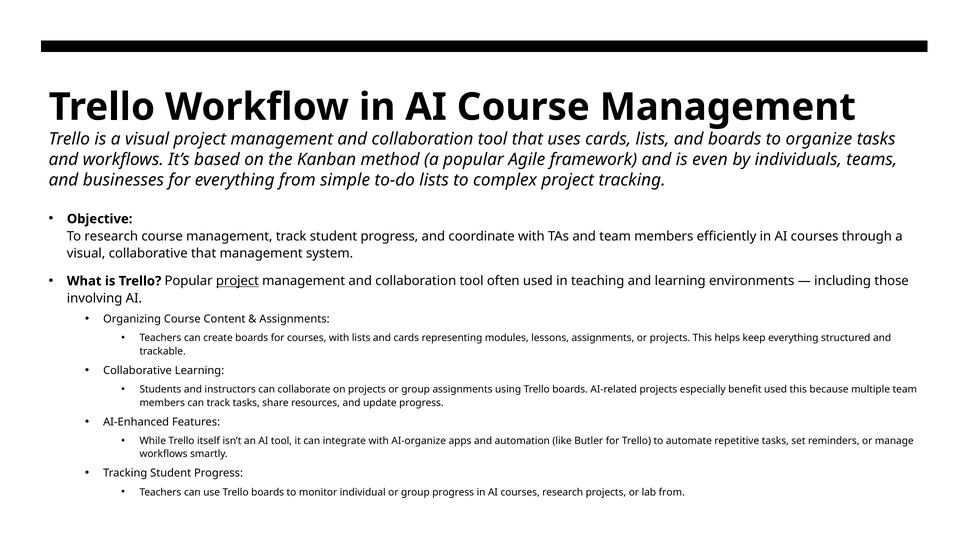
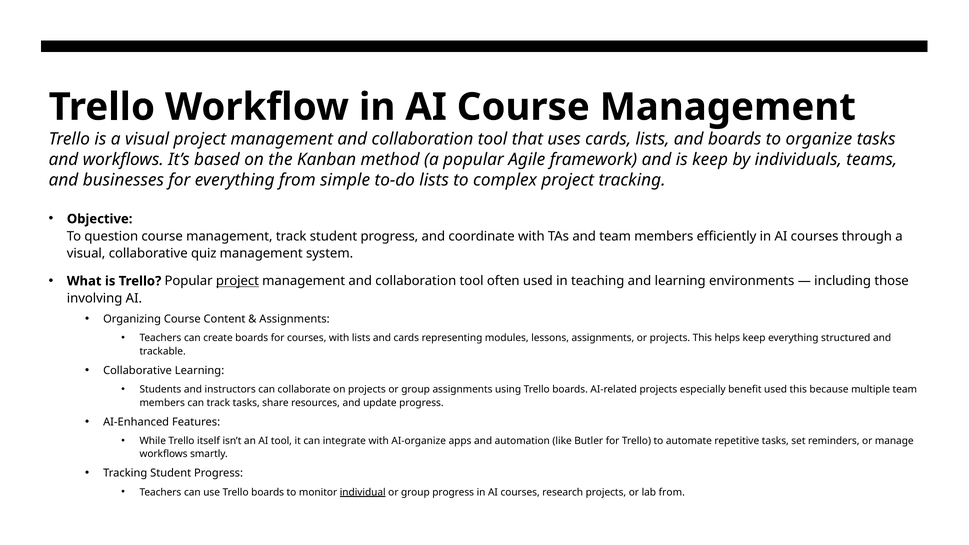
is even: even -> keep (710, 160)
To research: research -> question (111, 236)
collaborative that: that -> quiz (204, 254)
individual underline: none -> present (363, 492)
